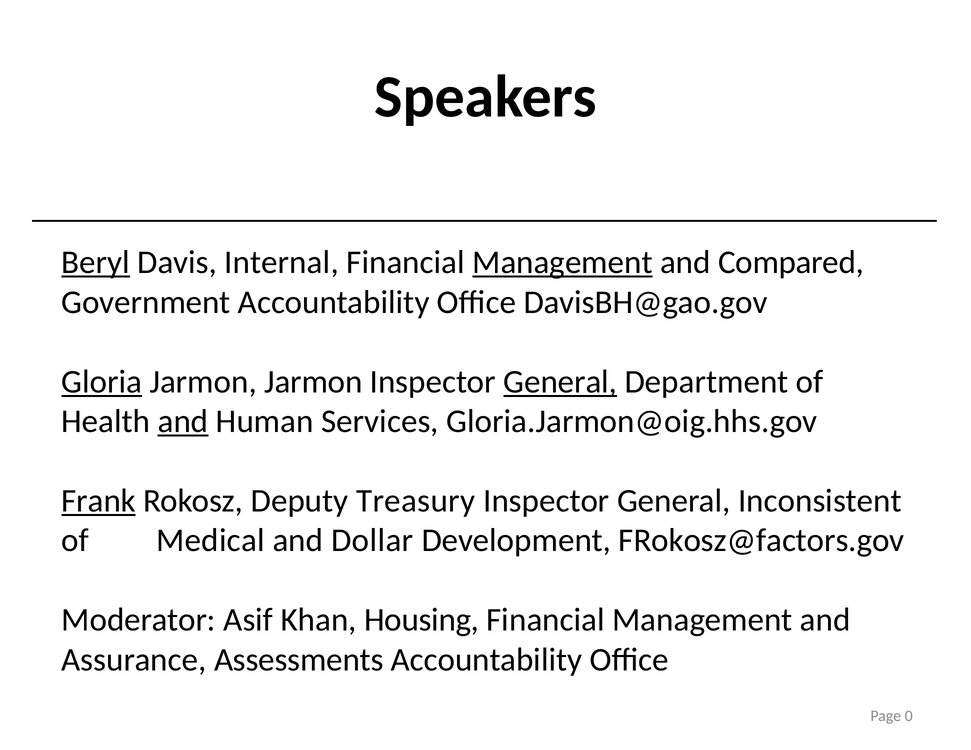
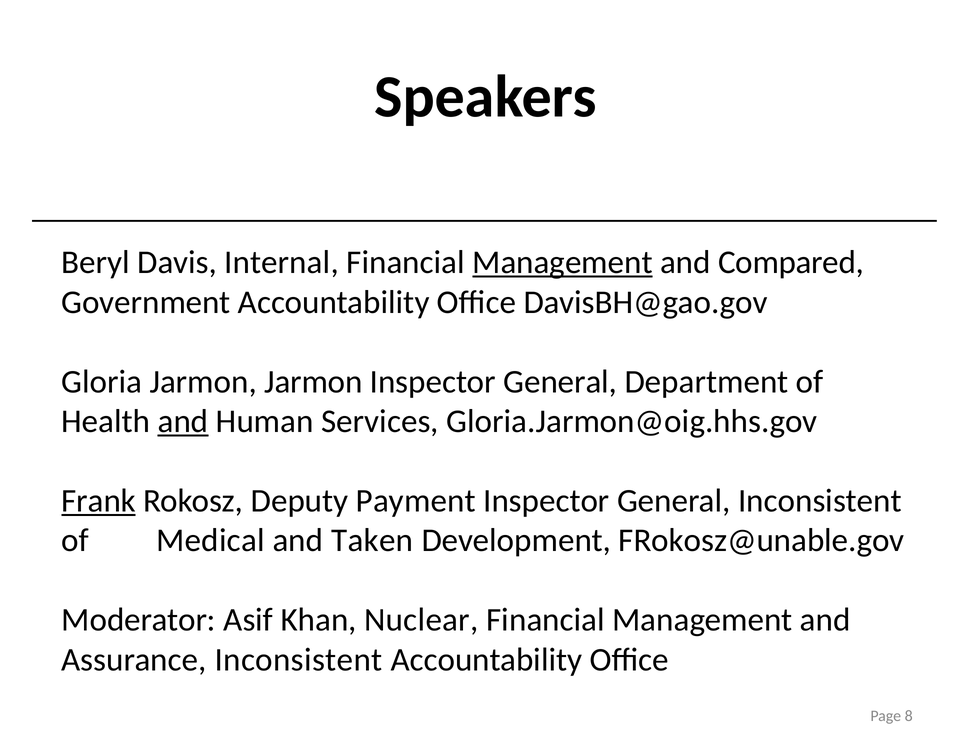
Beryl underline: present -> none (96, 262)
Gloria underline: present -> none (102, 382)
General underline: present -> none (560, 382)
Treasury: Treasury -> Payment (416, 501)
Dollar: Dollar -> Taken (372, 541)
FRokosz@factors.gov: FRokosz@factors.gov -> FRokosz@unable.gov (761, 541)
Housing: Housing -> Nuclear (421, 620)
Assurance Assessments: Assessments -> Inconsistent (298, 660)
0: 0 -> 8 (909, 716)
